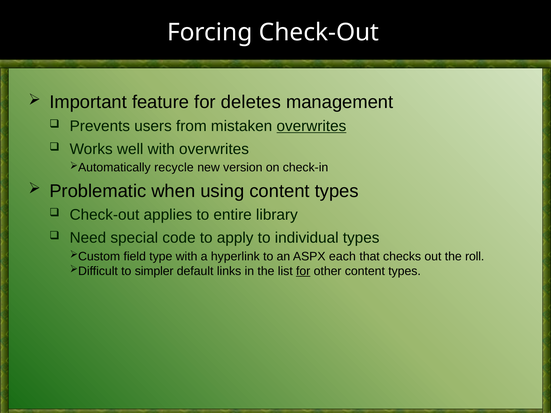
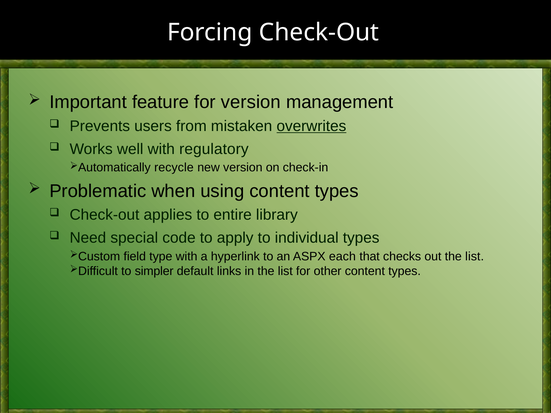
for deletes: deletes -> version (251, 102)
with overwrites: overwrites -> regulatory (214, 149)
out the roll: roll -> list (475, 257)
for underline: present -> none (303, 271)
